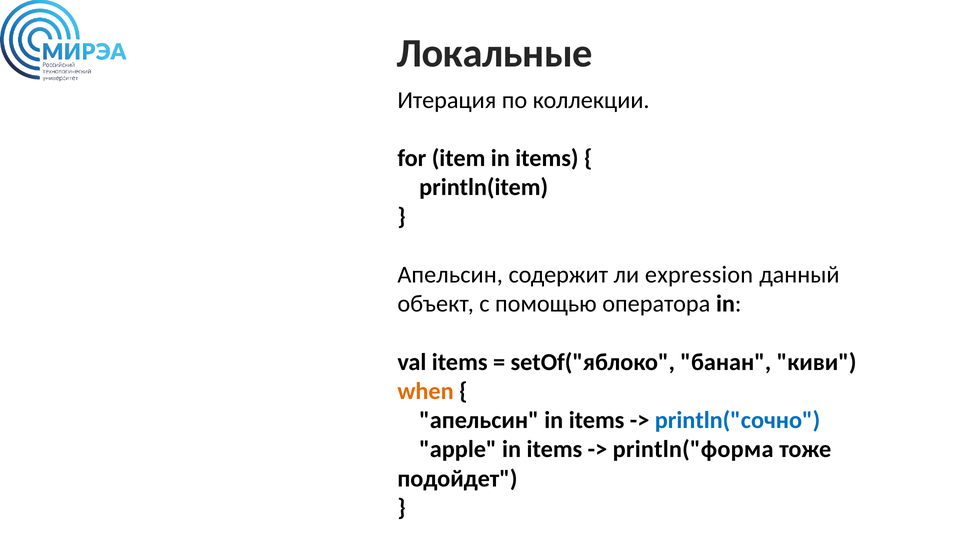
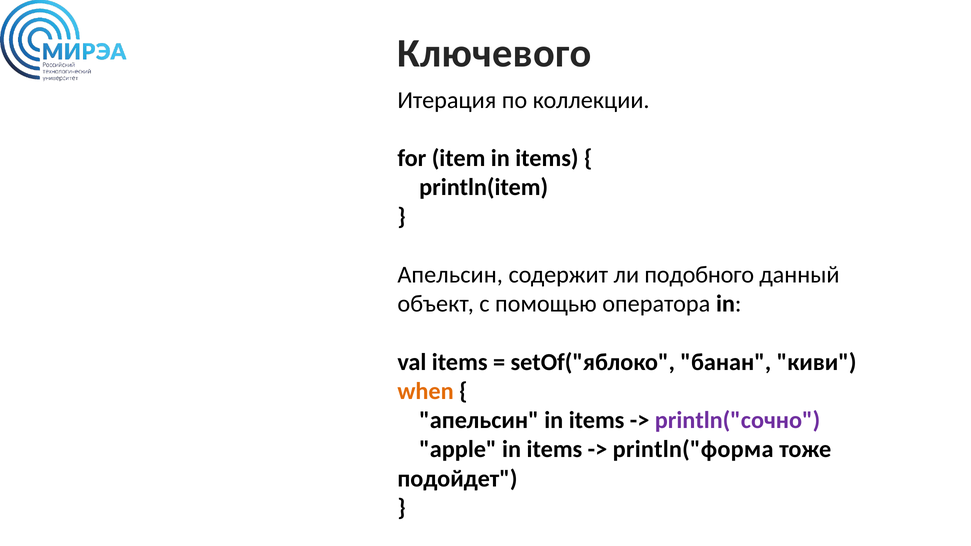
Локальные: Локальные -> Ключевого (494, 53)
expression: expression -> подобного (699, 275)
println("сочно colour: blue -> purple (738, 421)
